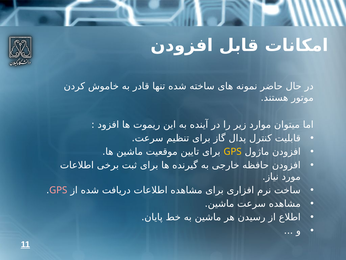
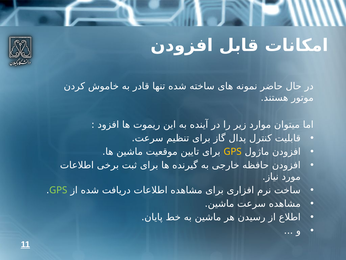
GPS colour: pink -> light green (58, 190)
